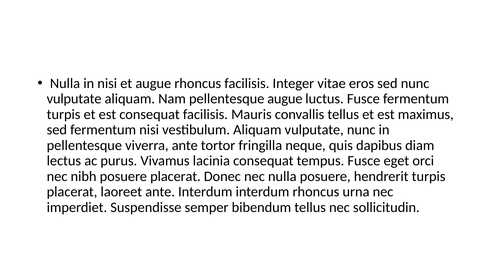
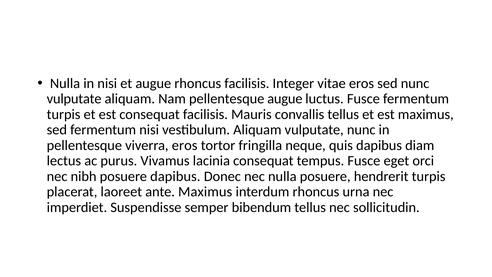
viverra ante: ante -> eros (185, 145)
posuere placerat: placerat -> dapibus (175, 176)
ante Interdum: Interdum -> Maximus (205, 192)
